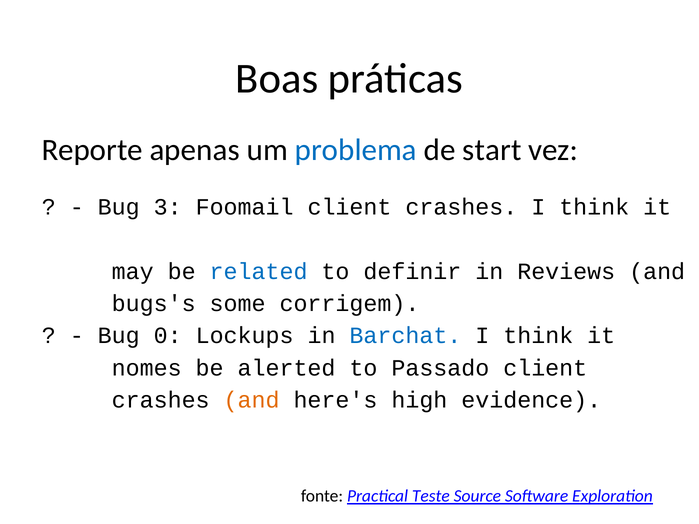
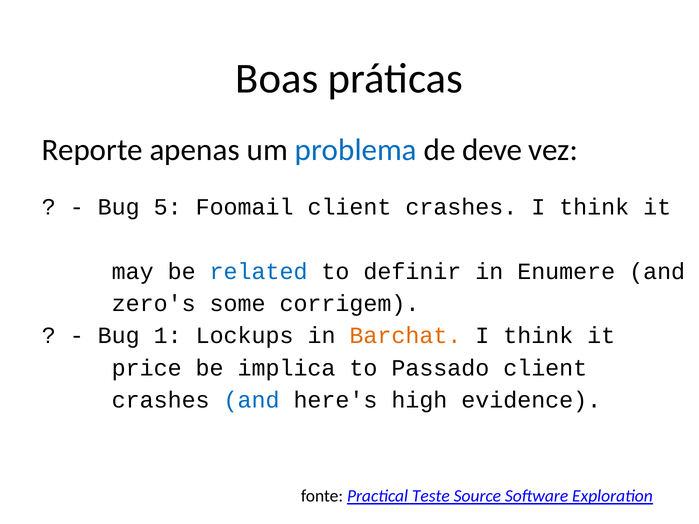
start: start -> deve (492, 150)
3: 3 -> 5 (168, 207)
Reviews: Reviews -> Enumere (566, 272)
bugs's: bugs's -> zero's (154, 304)
0: 0 -> 1 (168, 336)
Barchat colour: blue -> orange (405, 336)
nomes: nomes -> price (147, 368)
alerted: alerted -> implica (287, 368)
and colour: orange -> blue (252, 400)
